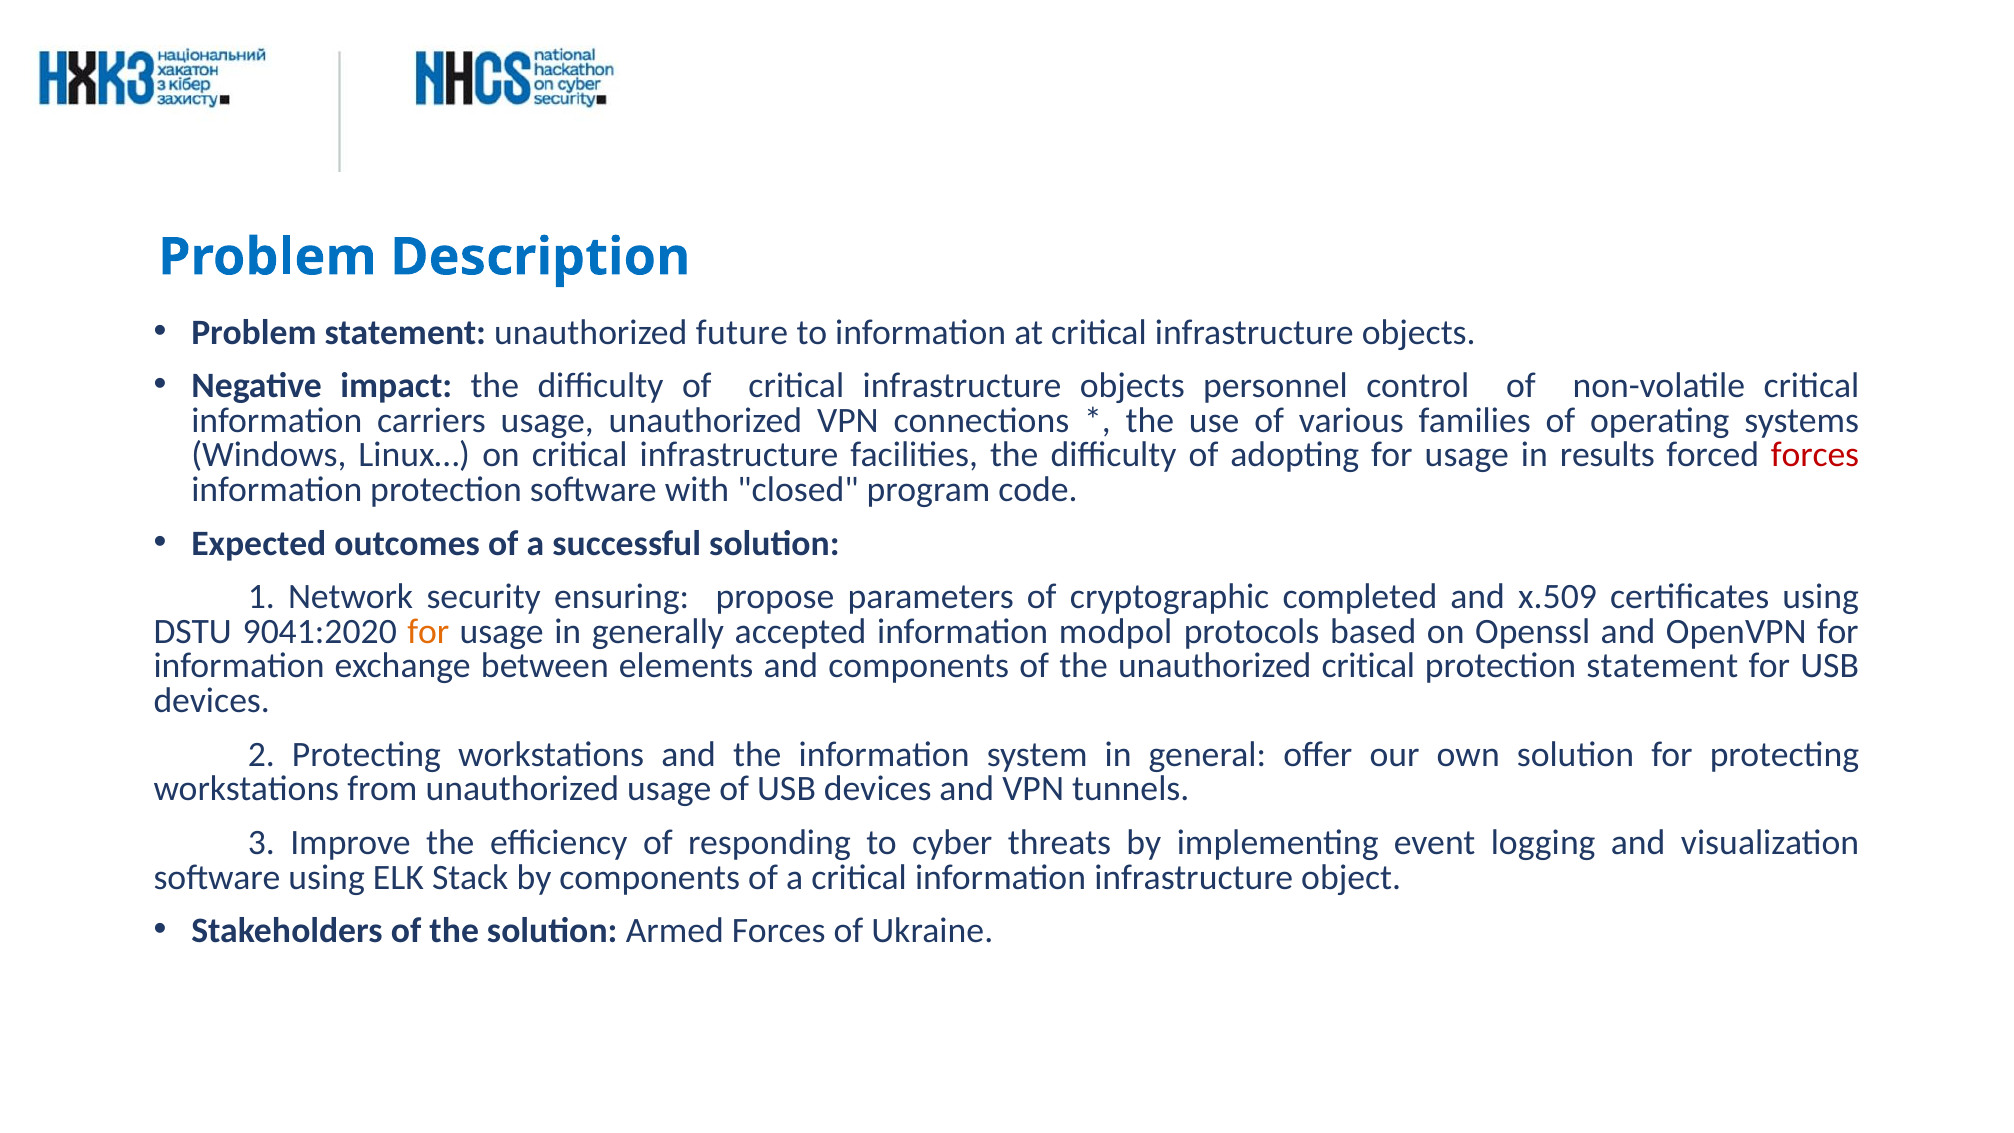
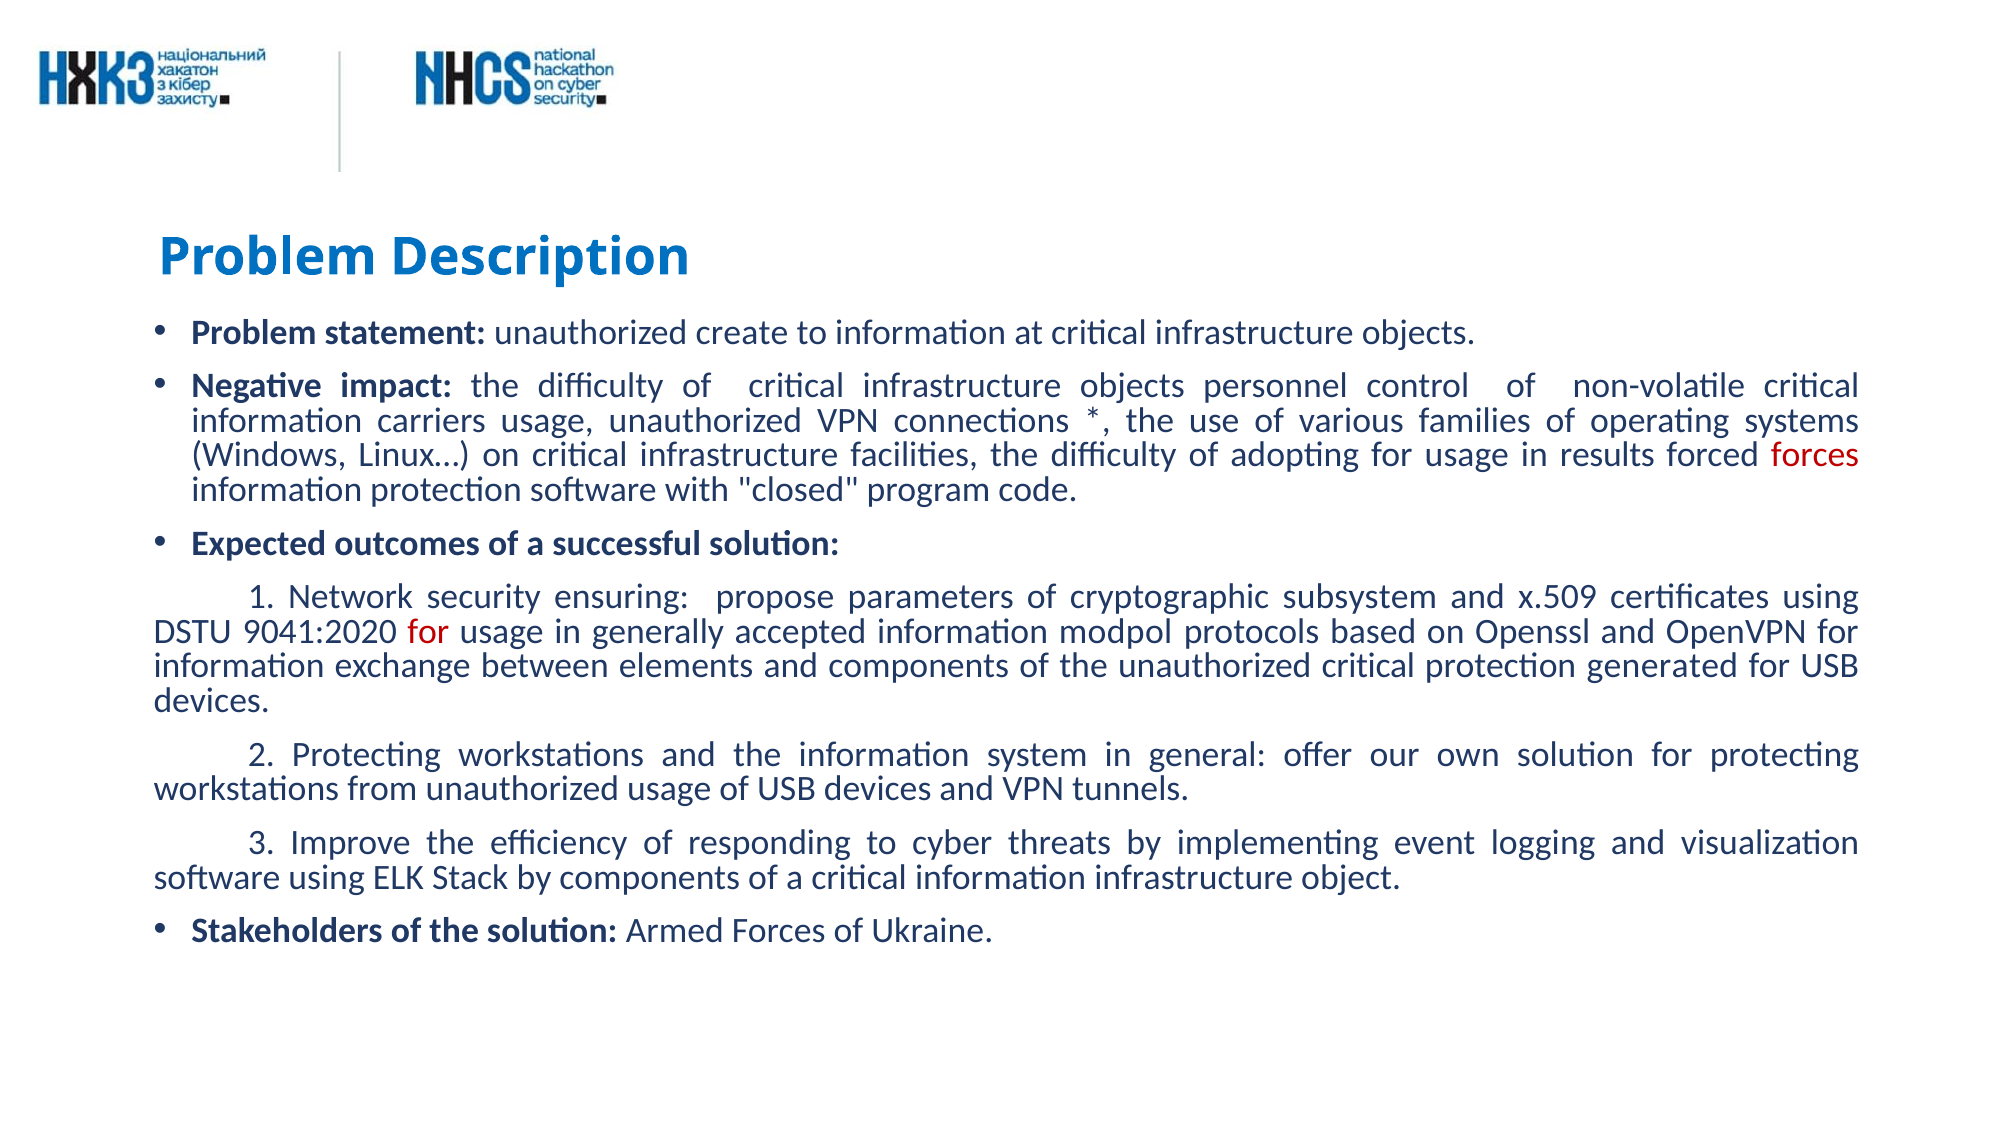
future: future -> create (742, 332)
completed: completed -> subsystem (1360, 597)
for colour: orange -> red (428, 631)
protection statement: statement -> generated (1662, 666)
